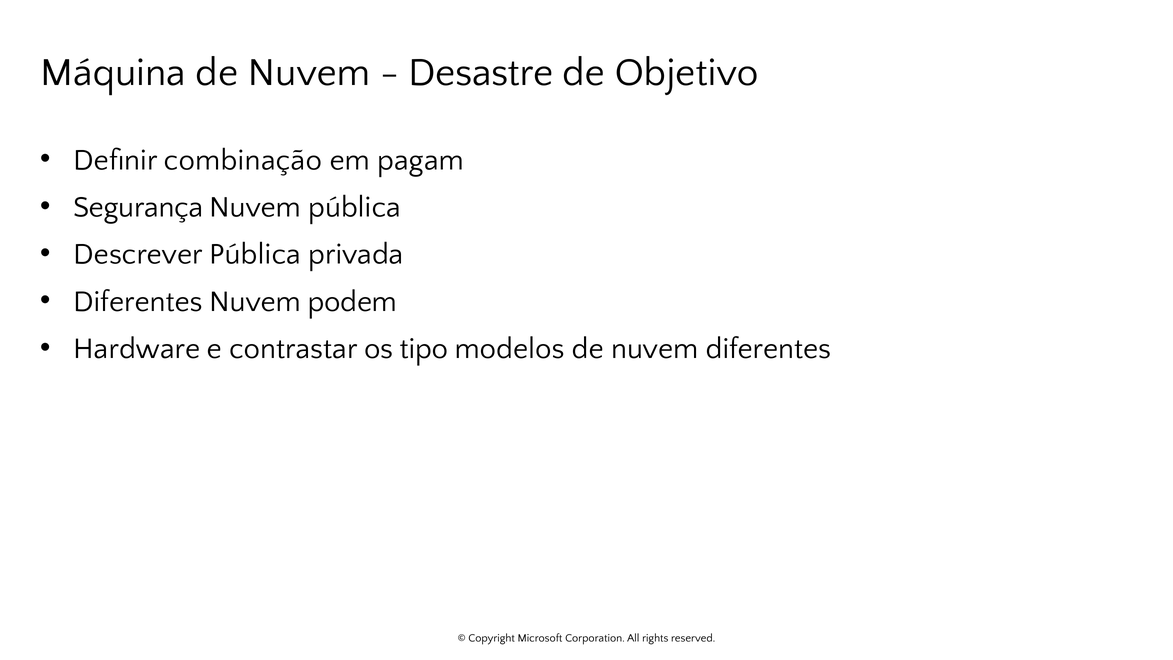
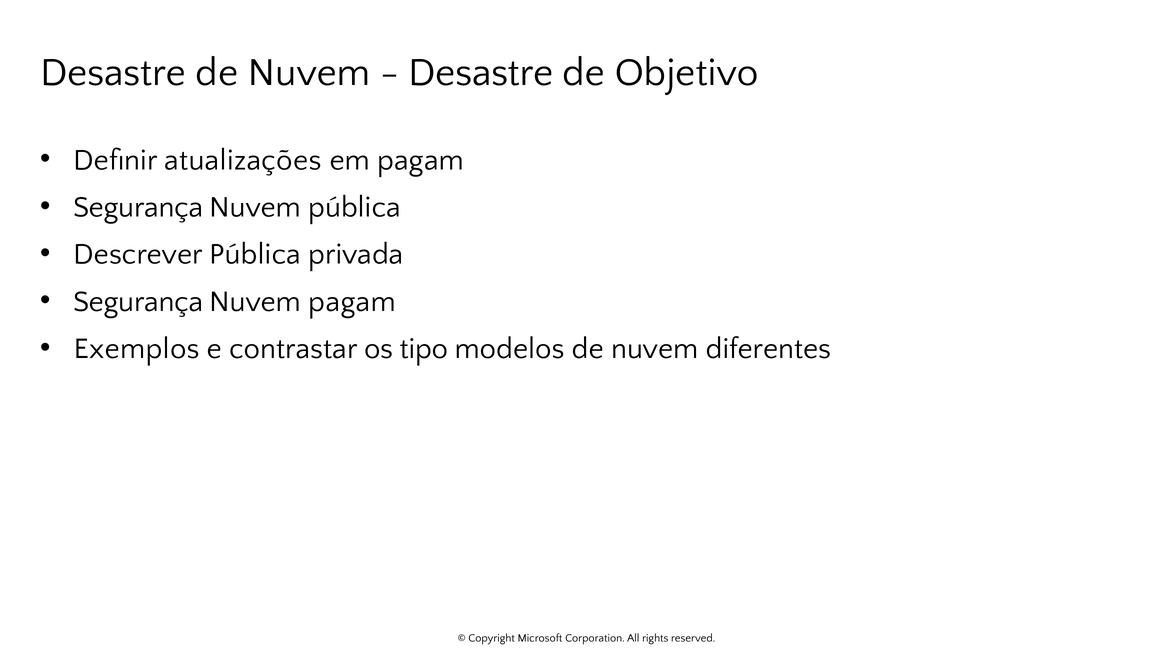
Máquina: Máquina -> Desastre (113, 72)
combinação: combinação -> atualizações (243, 160)
Diferentes: Diferentes -> Segurança (138, 301)
Nuvem podem: podem -> pagam (352, 301)
Hardware: Hardware -> Exemplos (137, 349)
